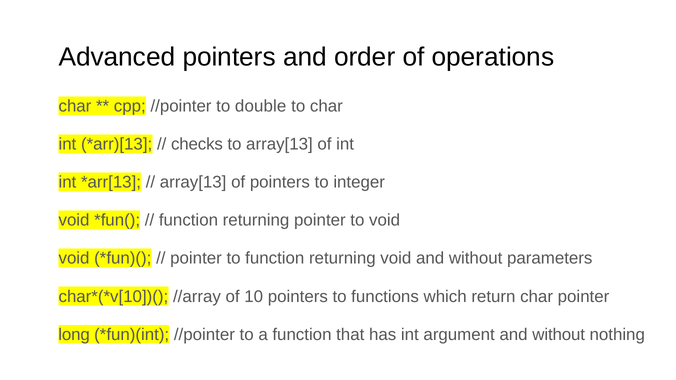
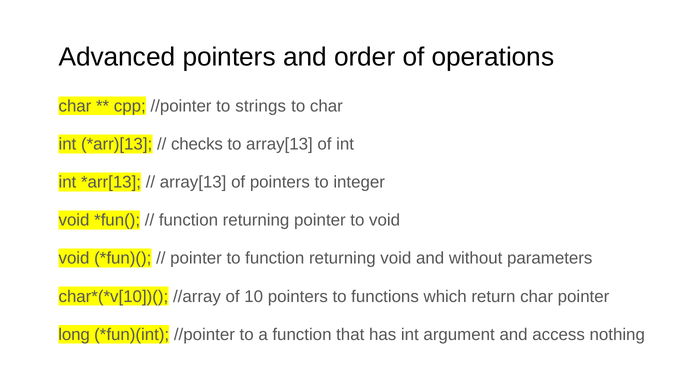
double: double -> strings (261, 106)
argument and without: without -> access (559, 335)
